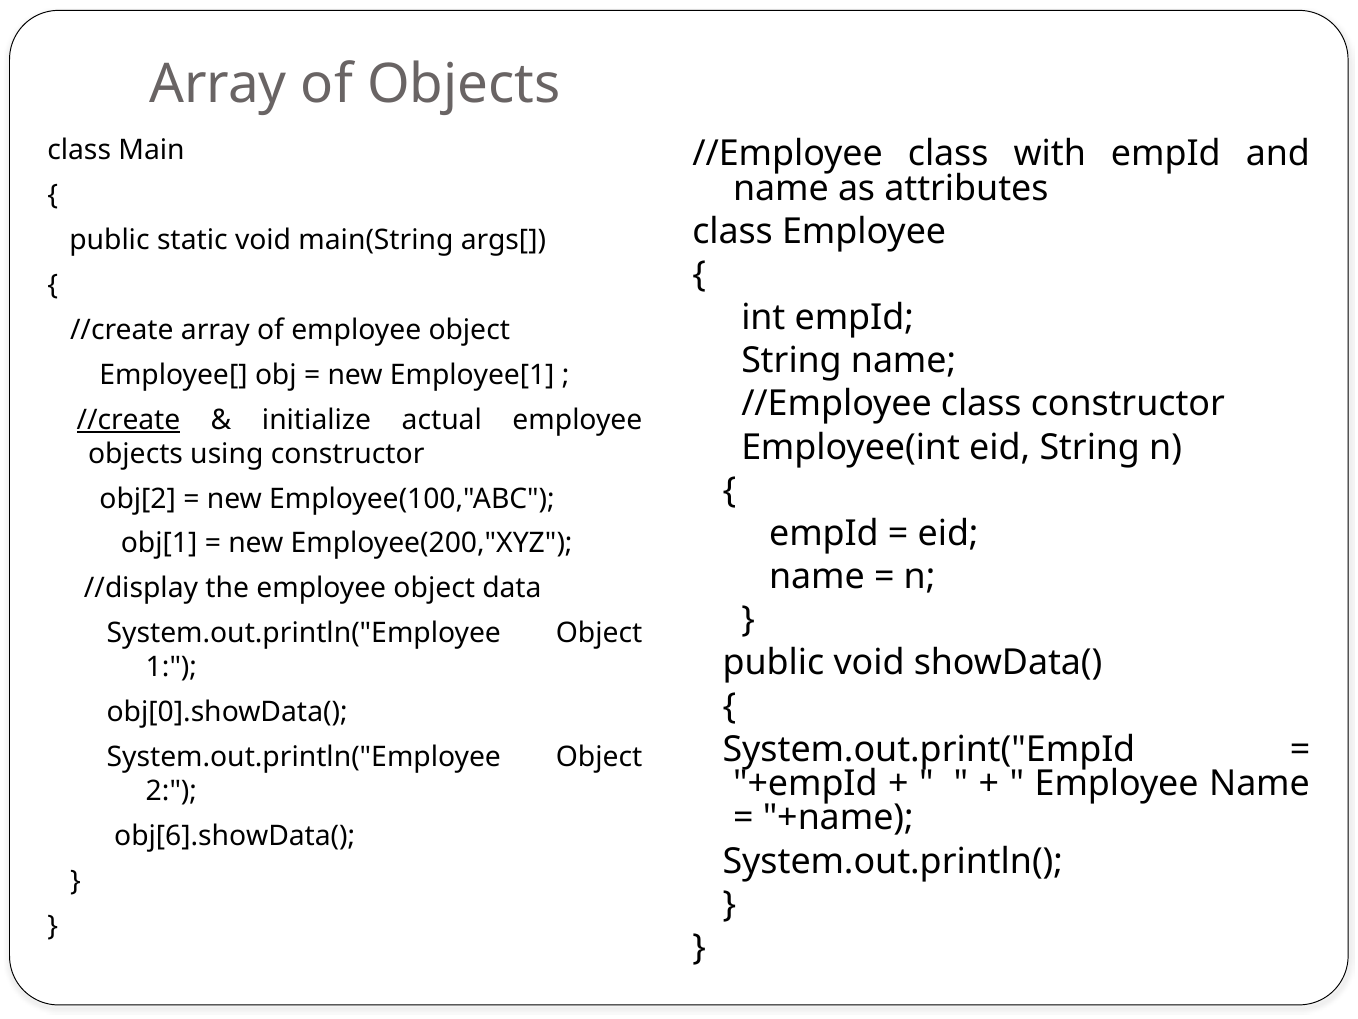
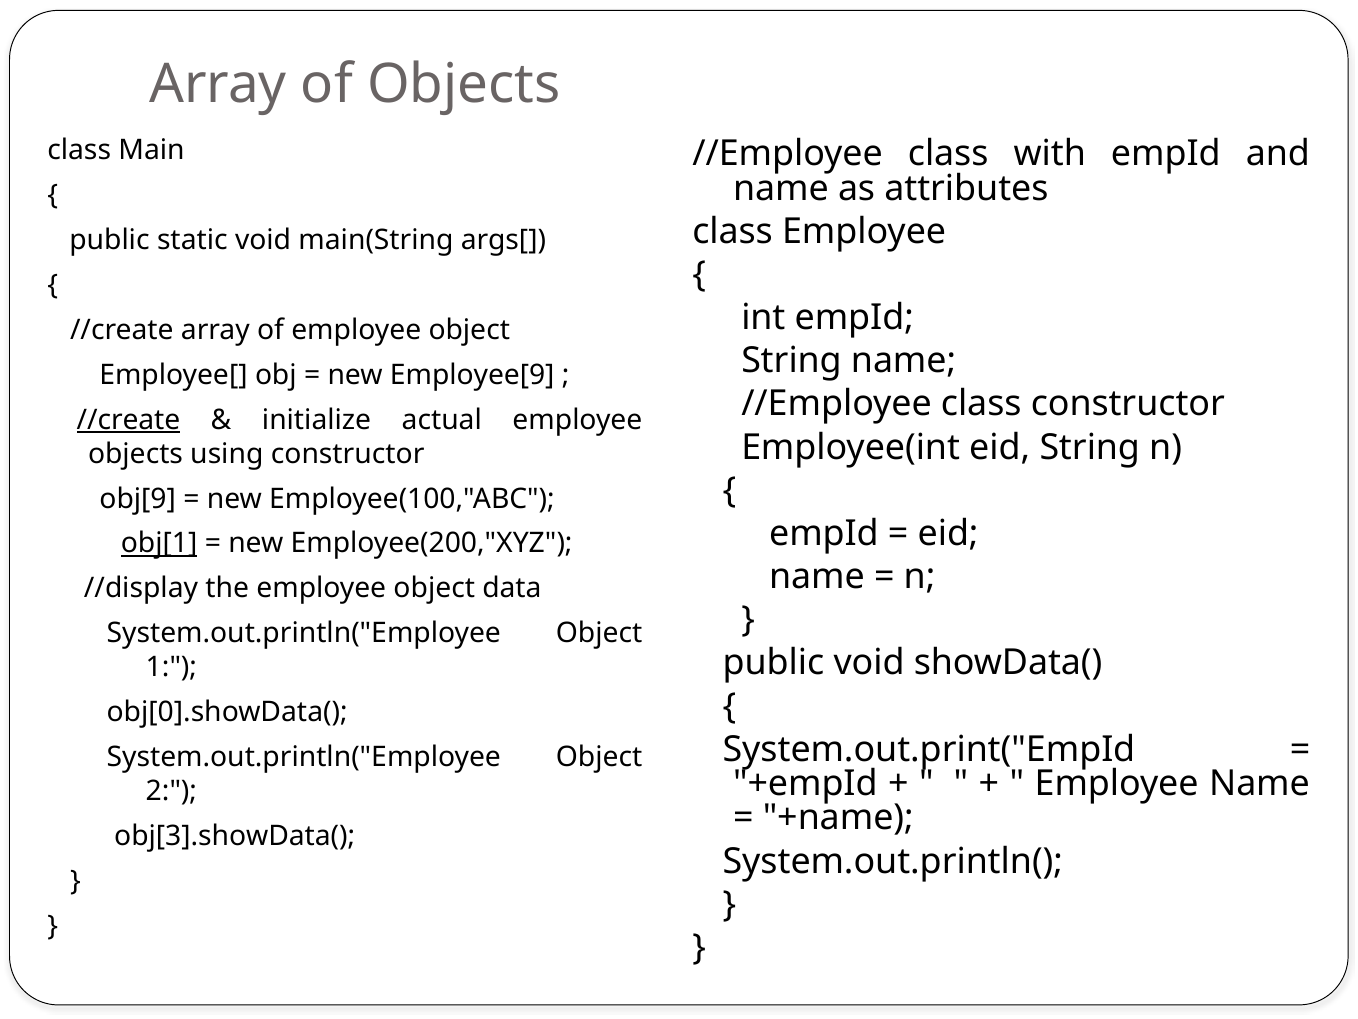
Employee[1: Employee[1 -> Employee[9 (472, 375)
obj[2: obj[2 -> obj[9 (138, 498)
obj[1 underline: none -> present (159, 543)
obj[6].showData(: obj[6].showData( -> obj[3].showData( (235, 836)
